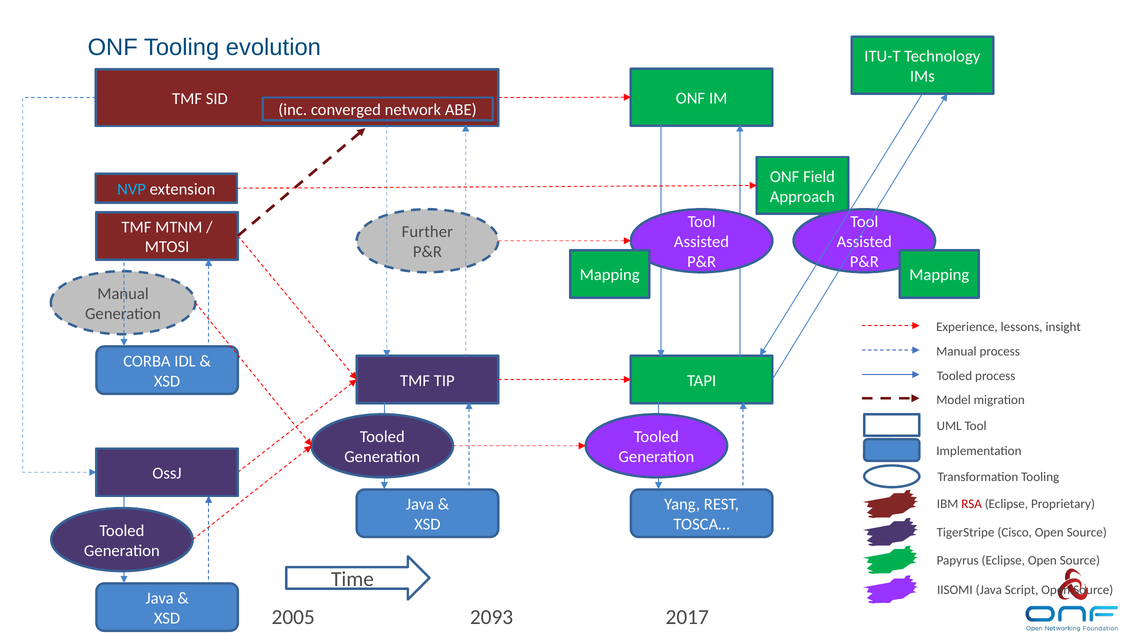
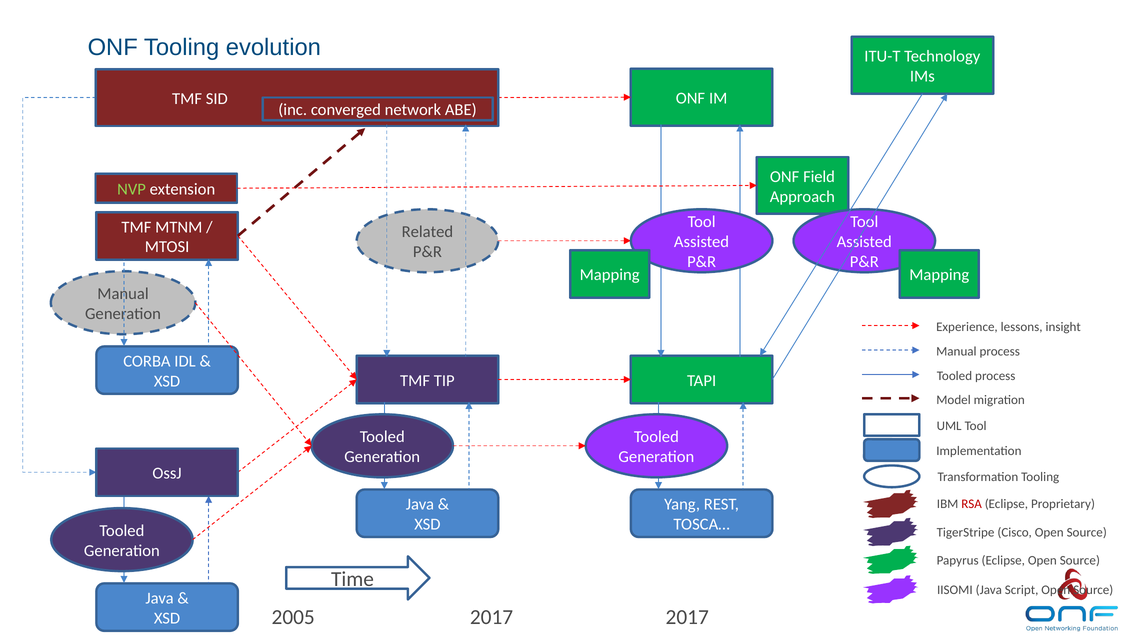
NVP colour: light blue -> light green (132, 189)
Further: Further -> Related (427, 232)
2005 2093: 2093 -> 2017 (492, 617)
